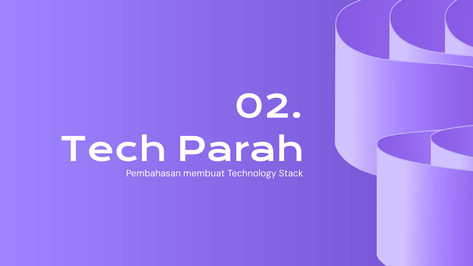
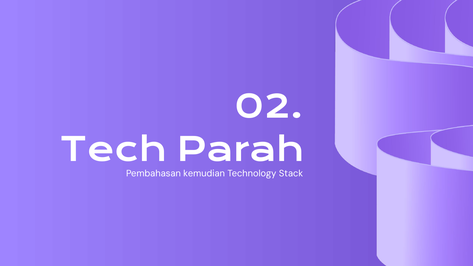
membuat: membuat -> kemudian (204, 174)
